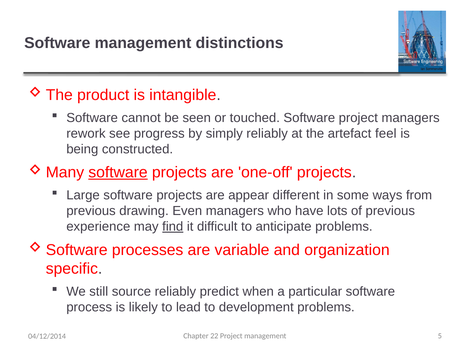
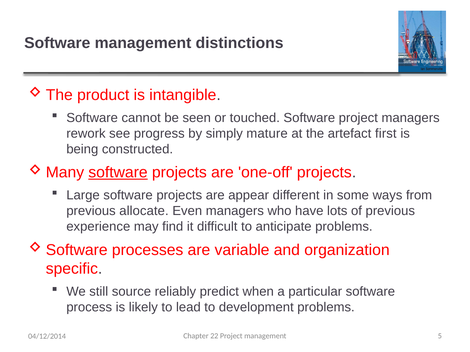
simply reliably: reliably -> mature (267, 134)
feel: feel -> first (386, 134)
drawing: drawing -> allocate (144, 211)
find underline: present -> none (173, 227)
